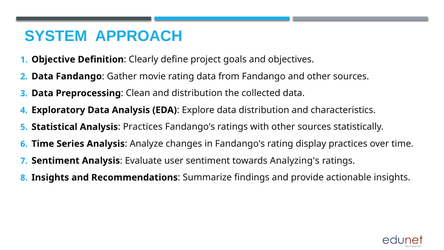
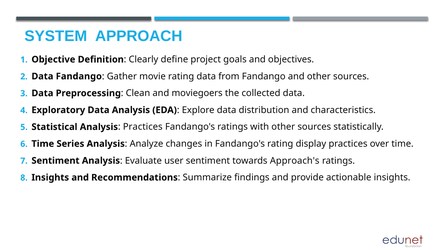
and distribution: distribution -> moviegoers (197, 93)
Analyzing's: Analyzing's -> Approach's (295, 160)
